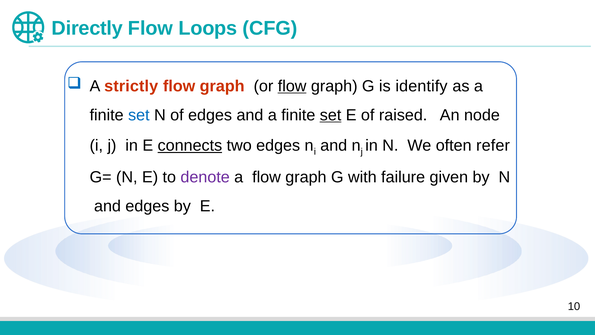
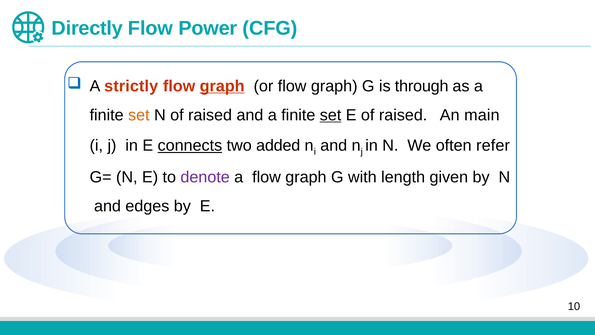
Loops: Loops -> Power (208, 28)
graph underline: none -> present (222, 86)
flow underline: present -> none (292, 86)
identify: identify -> through (422, 86)
set colour: blue -> orange (139, 115)
N of edges: edges -> raised (210, 115)
node: node -> main (482, 115)
two edges: edges -> added (278, 145)
failure: failure -> length (403, 177)
